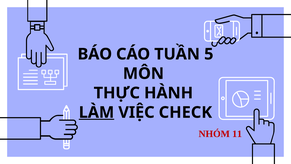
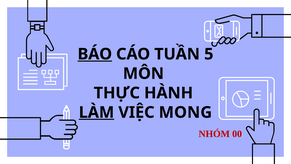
BÁO underline: none -> present (95, 54)
CHECK: CHECK -> MONG (185, 112)
11: 11 -> 00 (237, 134)
